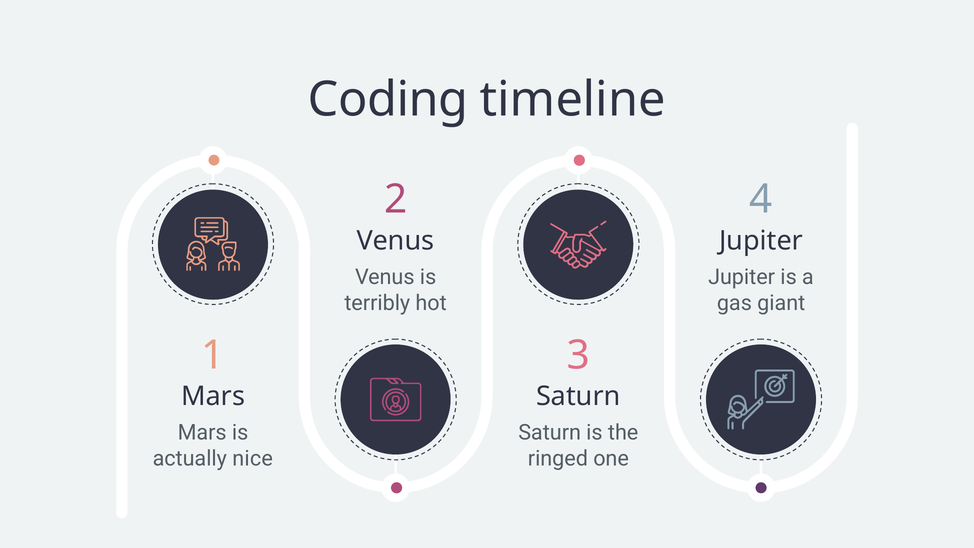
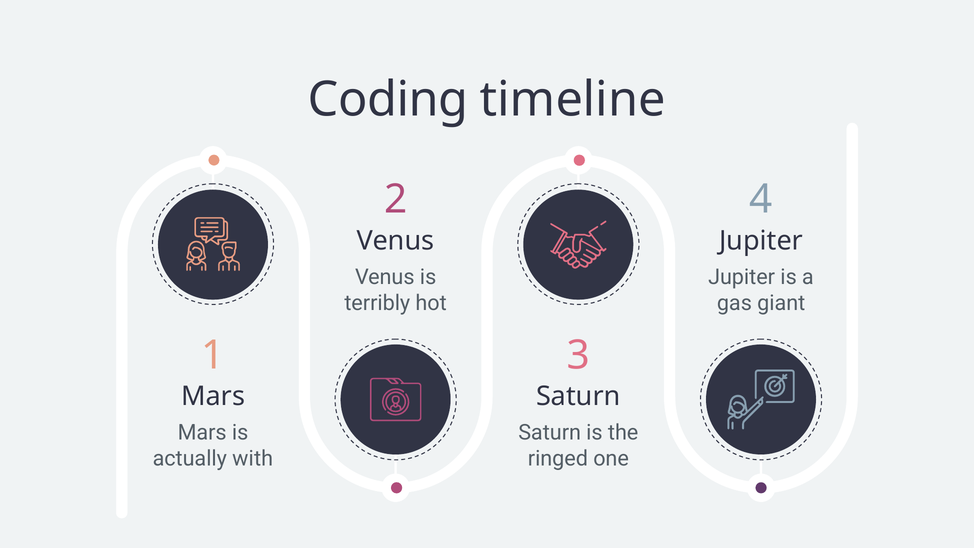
nice: nice -> with (253, 458)
